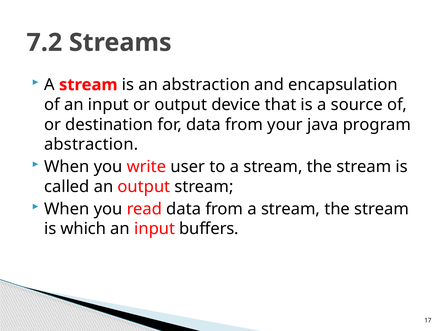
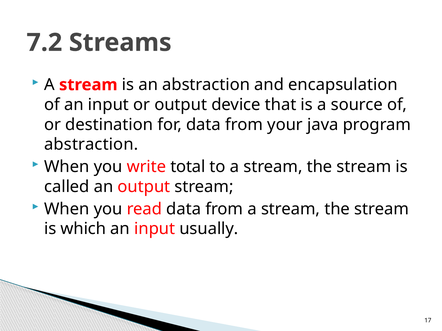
user: user -> total (188, 167)
buffers: buffers -> usually (209, 229)
